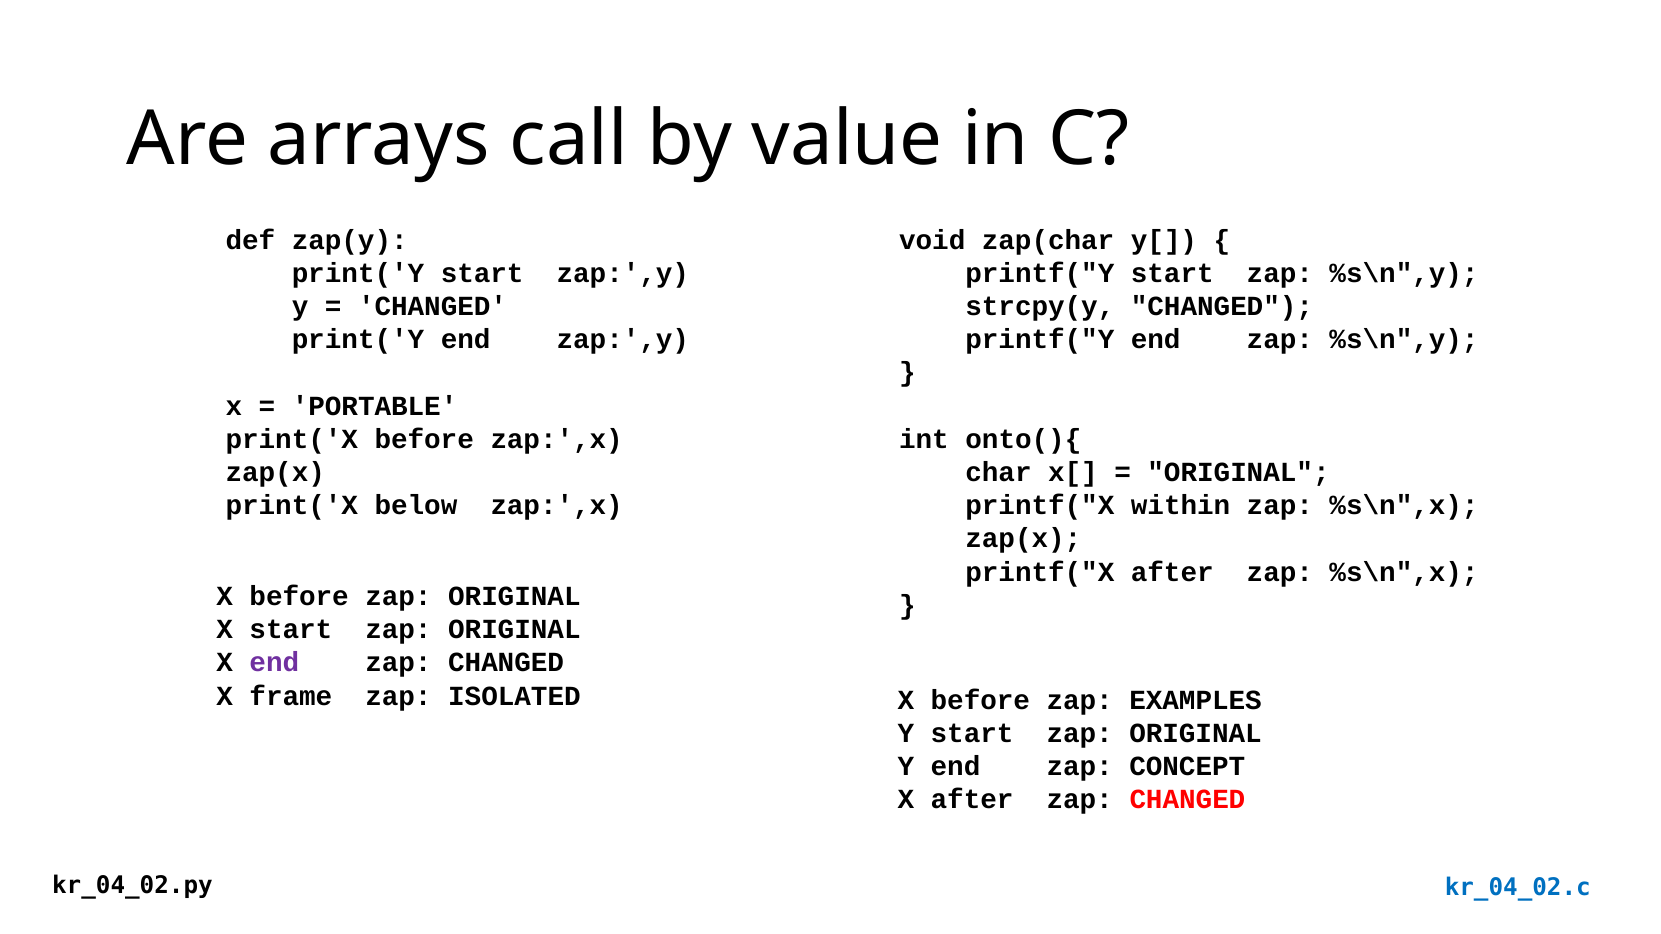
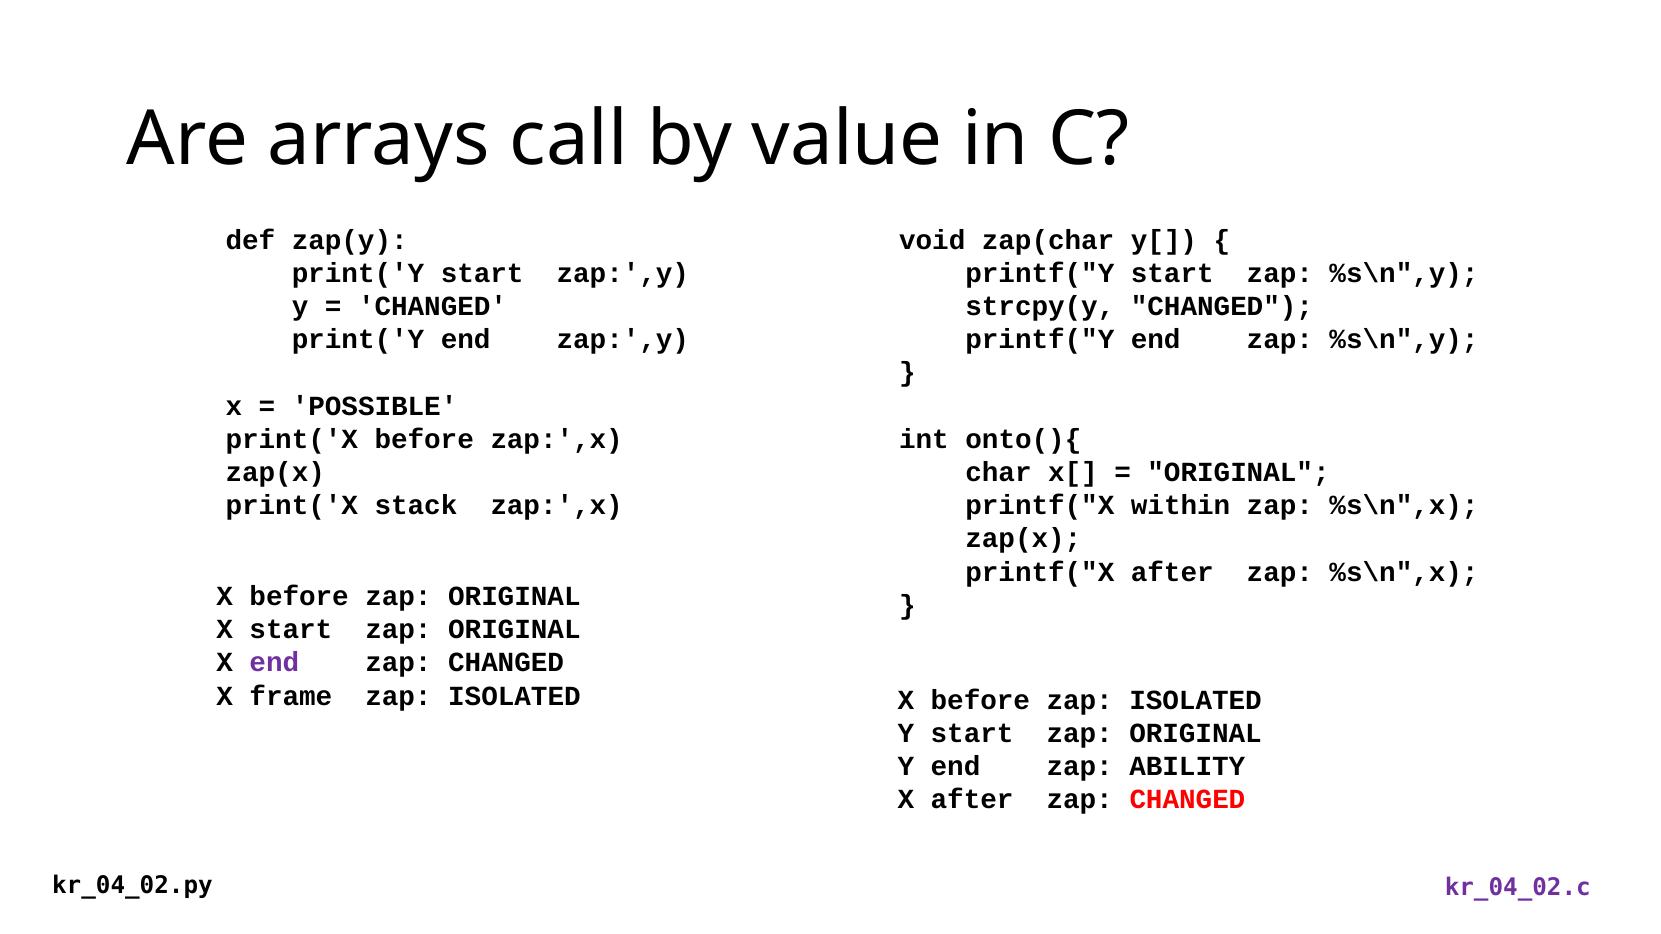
PORTABLE: PORTABLE -> POSSIBLE (375, 406)
below: below -> stack (416, 506)
before zap EXAMPLES: EXAMPLES -> ISOLATED (1196, 700)
CONCEPT: CONCEPT -> ABILITY (1187, 767)
kr_04_02.c colour: blue -> purple (1518, 887)
